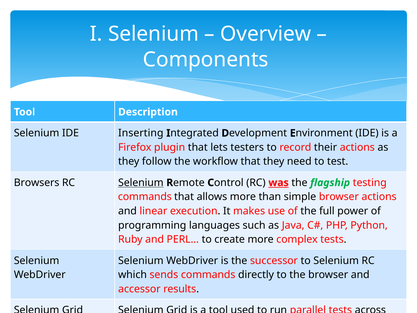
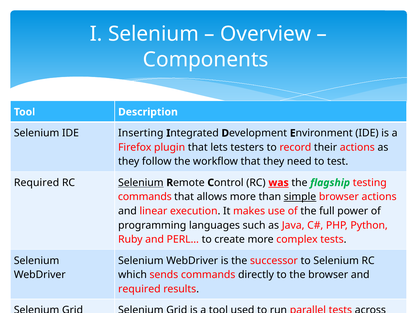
Browsers: Browsers -> Required (37, 183)
simple underline: none -> present (300, 197)
accessor: accessor -> required (139, 289)
